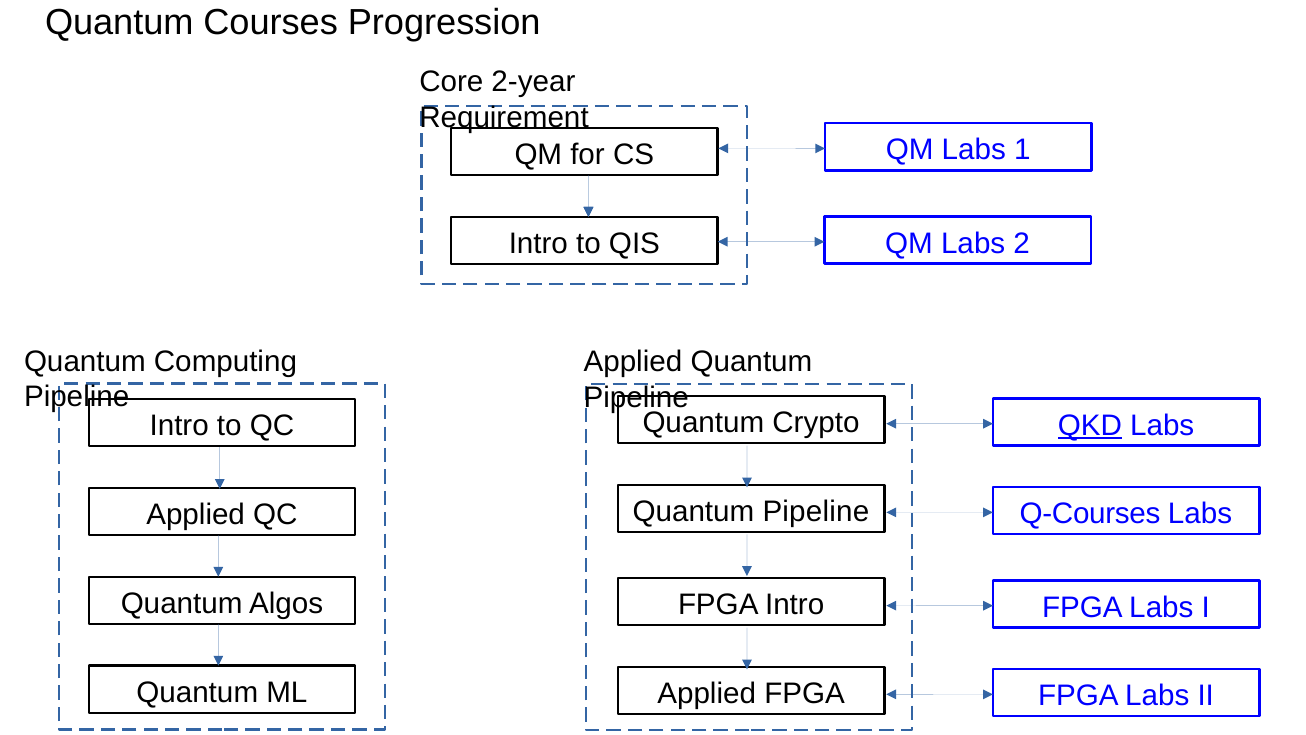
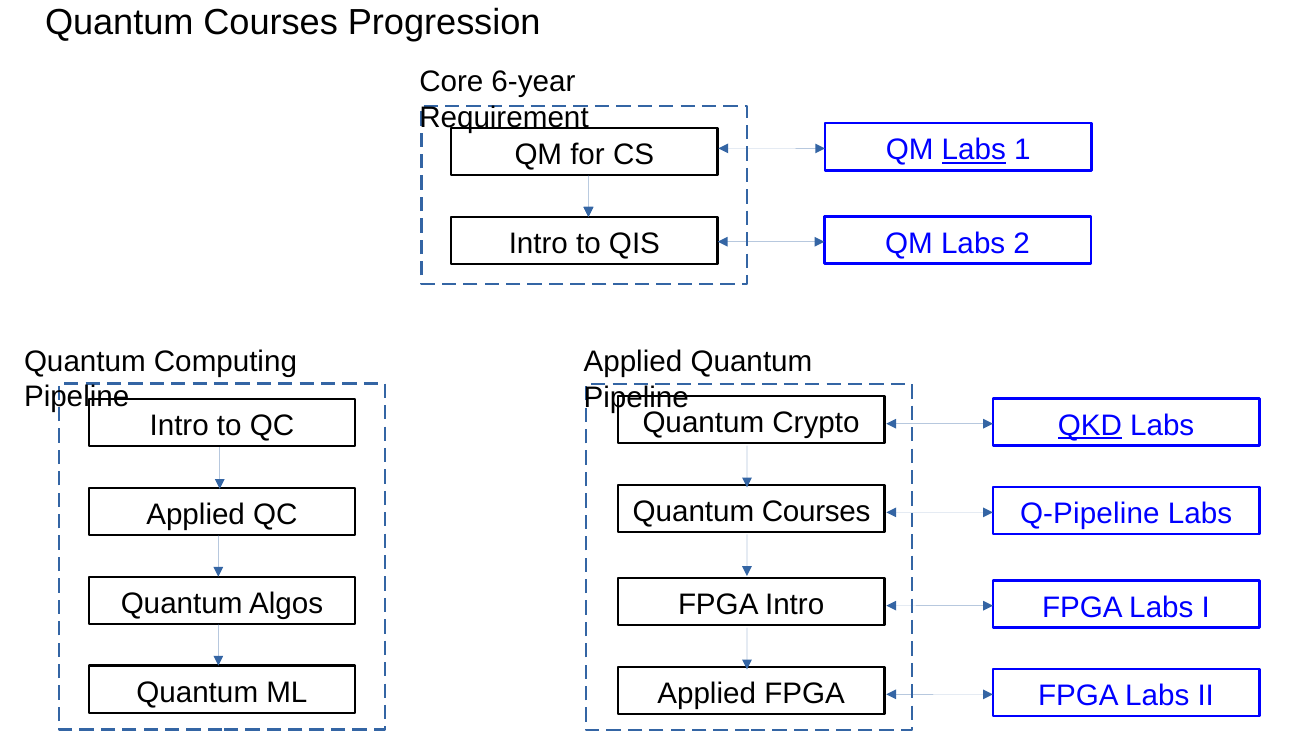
2-year: 2-year -> 6-year (533, 82)
Labs underline: none -> present (974, 150)
Pipeline: Pipeline -> Courses (816, 511)
Q-Courses: Q-Courses -> Q-Pipeline (1090, 514)
